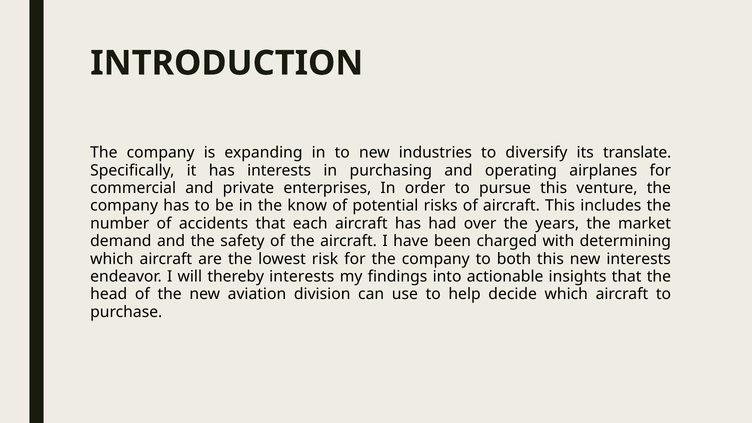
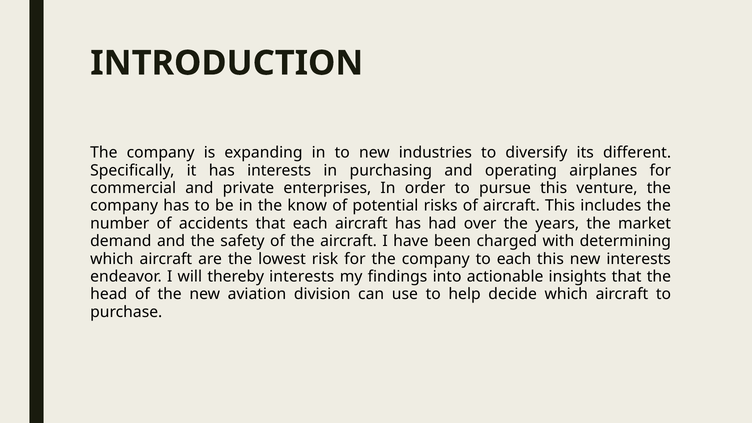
translate: translate -> different (637, 153)
to both: both -> each (514, 259)
